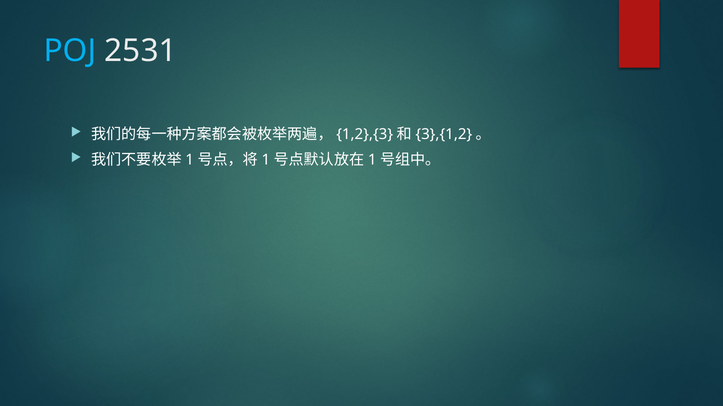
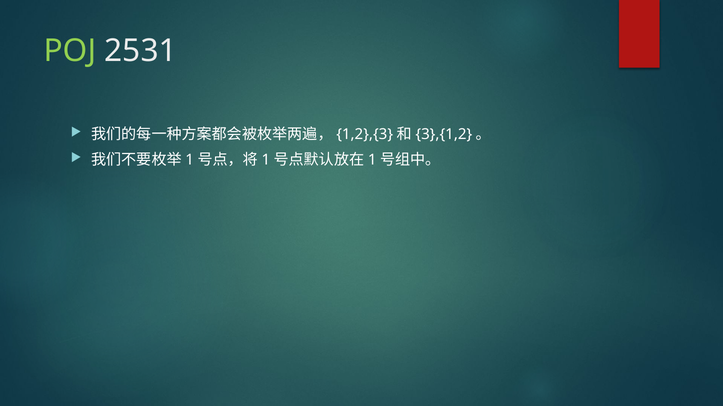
POJ colour: light blue -> light green (70, 51)
